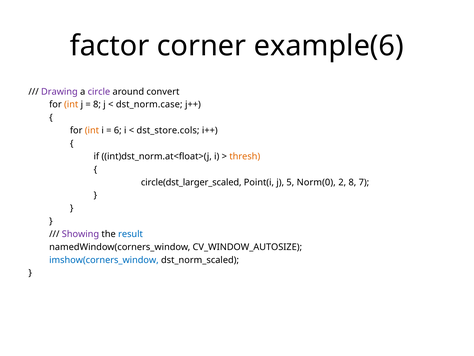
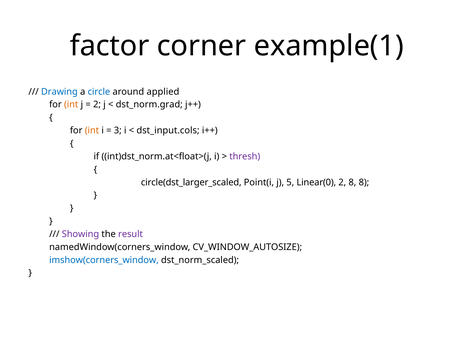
example(6: example(6 -> example(1 (329, 46)
Drawing colour: purple -> blue (59, 92)
circle colour: purple -> blue (99, 92)
convert: convert -> applied (163, 92)
8: 8 -> 2 (97, 104)
dst_norm.case: dst_norm.case -> dst_norm.grad (149, 104)
6: 6 -> 3 (118, 130)
dst_store.cols: dst_store.cols -> dst_input.cols (168, 130)
thresh colour: orange -> purple (245, 156)
Norm(0: Norm(0 -> Linear(0 (316, 182)
8 7: 7 -> 8 (364, 182)
result colour: blue -> purple (130, 234)
